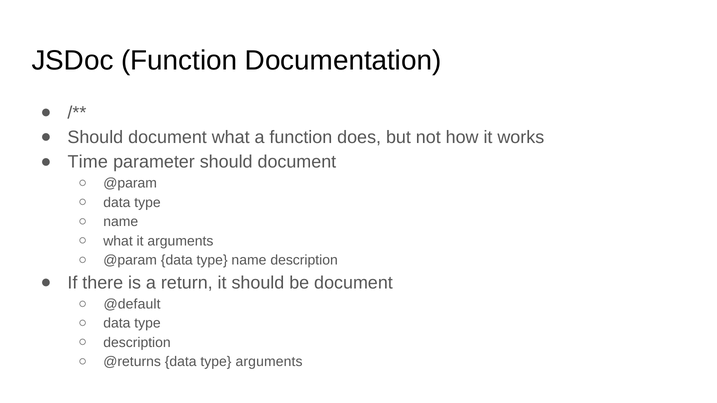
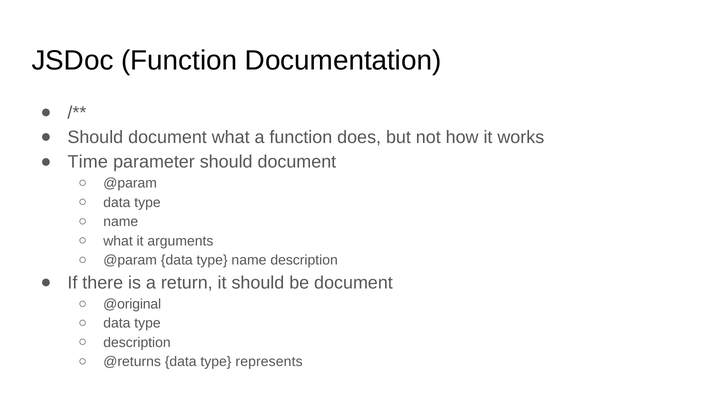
@default: @default -> @original (132, 304)
type arguments: arguments -> represents (269, 362)
